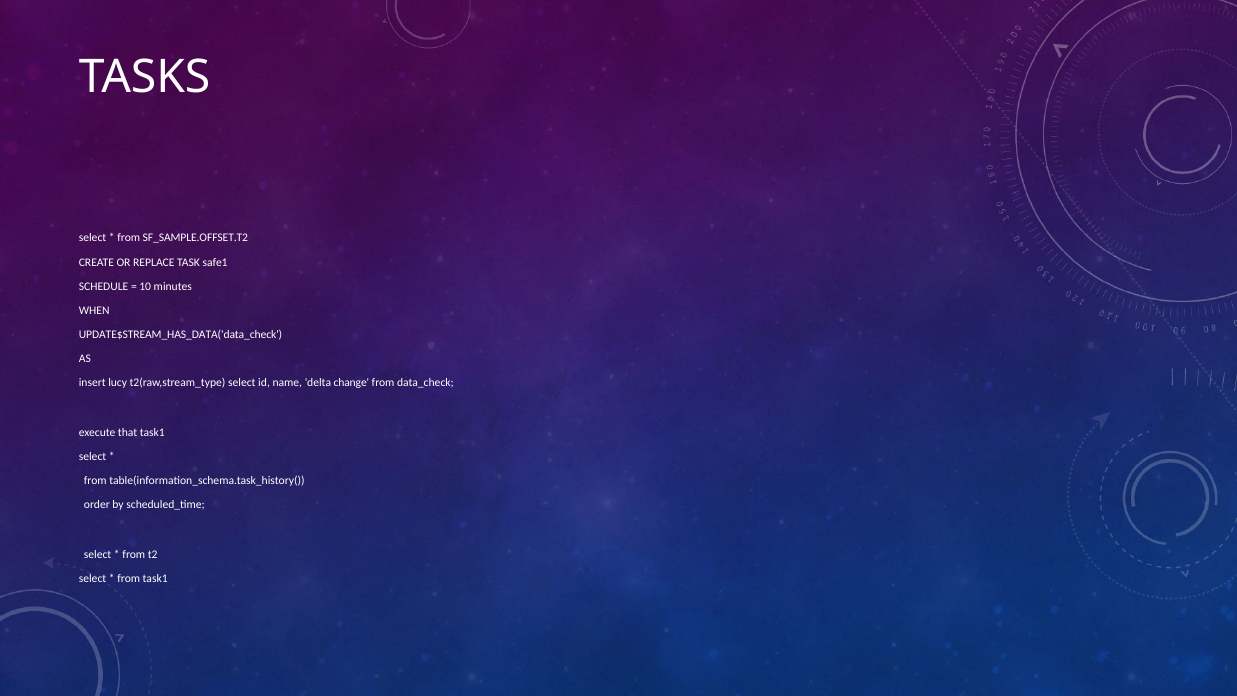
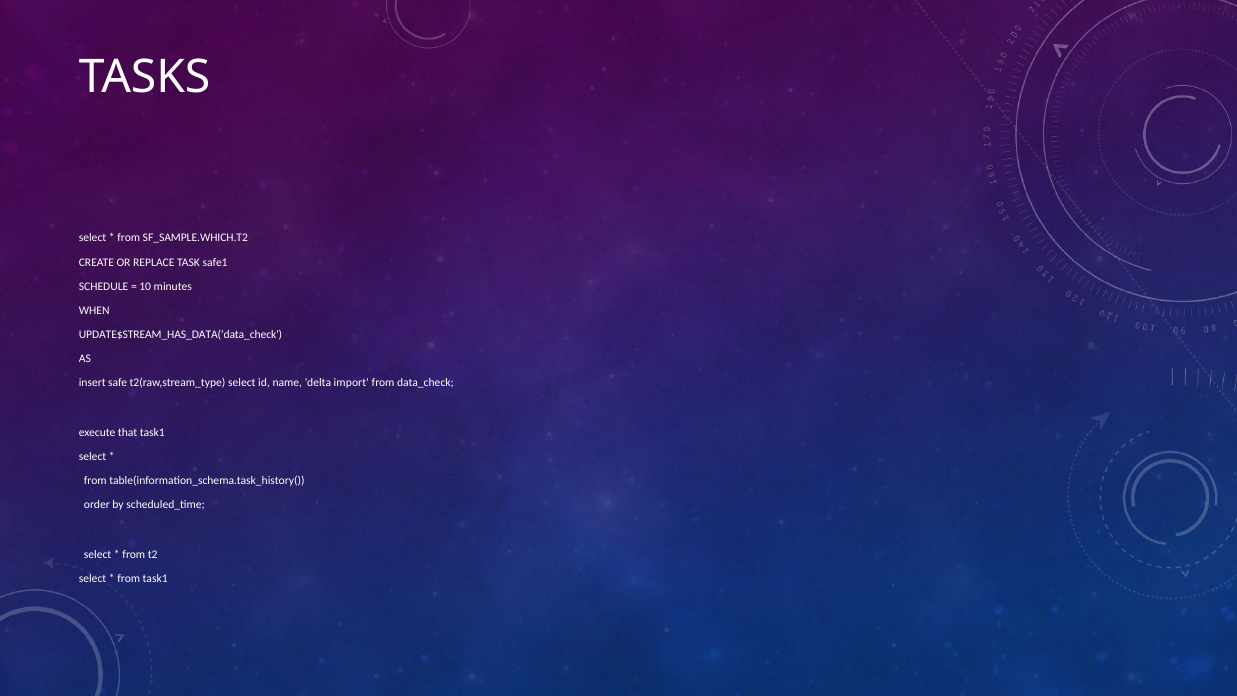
SF_SAMPLE.OFFSET.T2: SF_SAMPLE.OFFSET.T2 -> SF_SAMPLE.WHICH.T2 (195, 238)
lucy: lucy -> safe (118, 383)
change: change -> import (351, 383)
